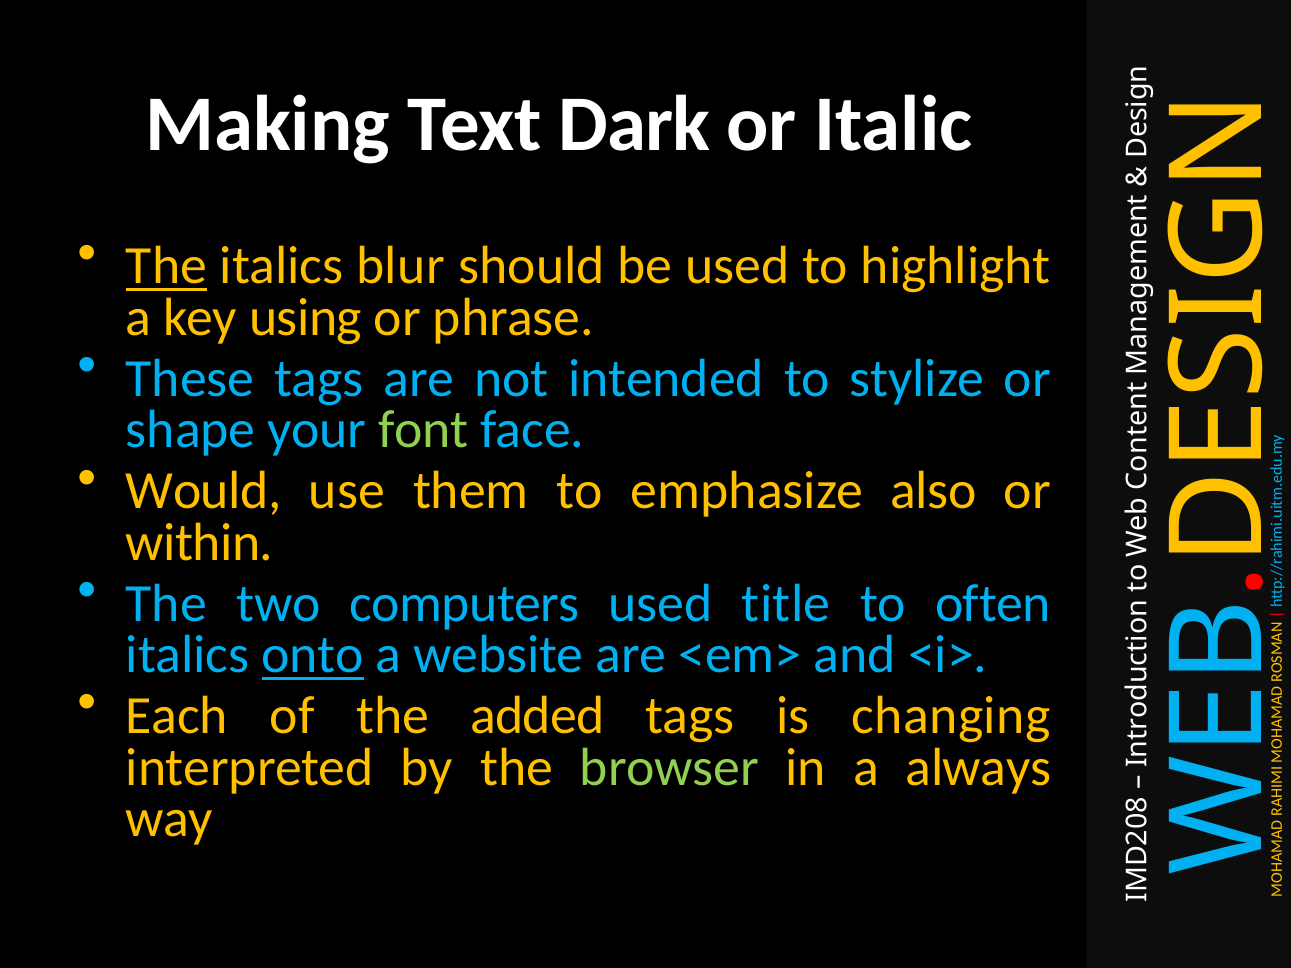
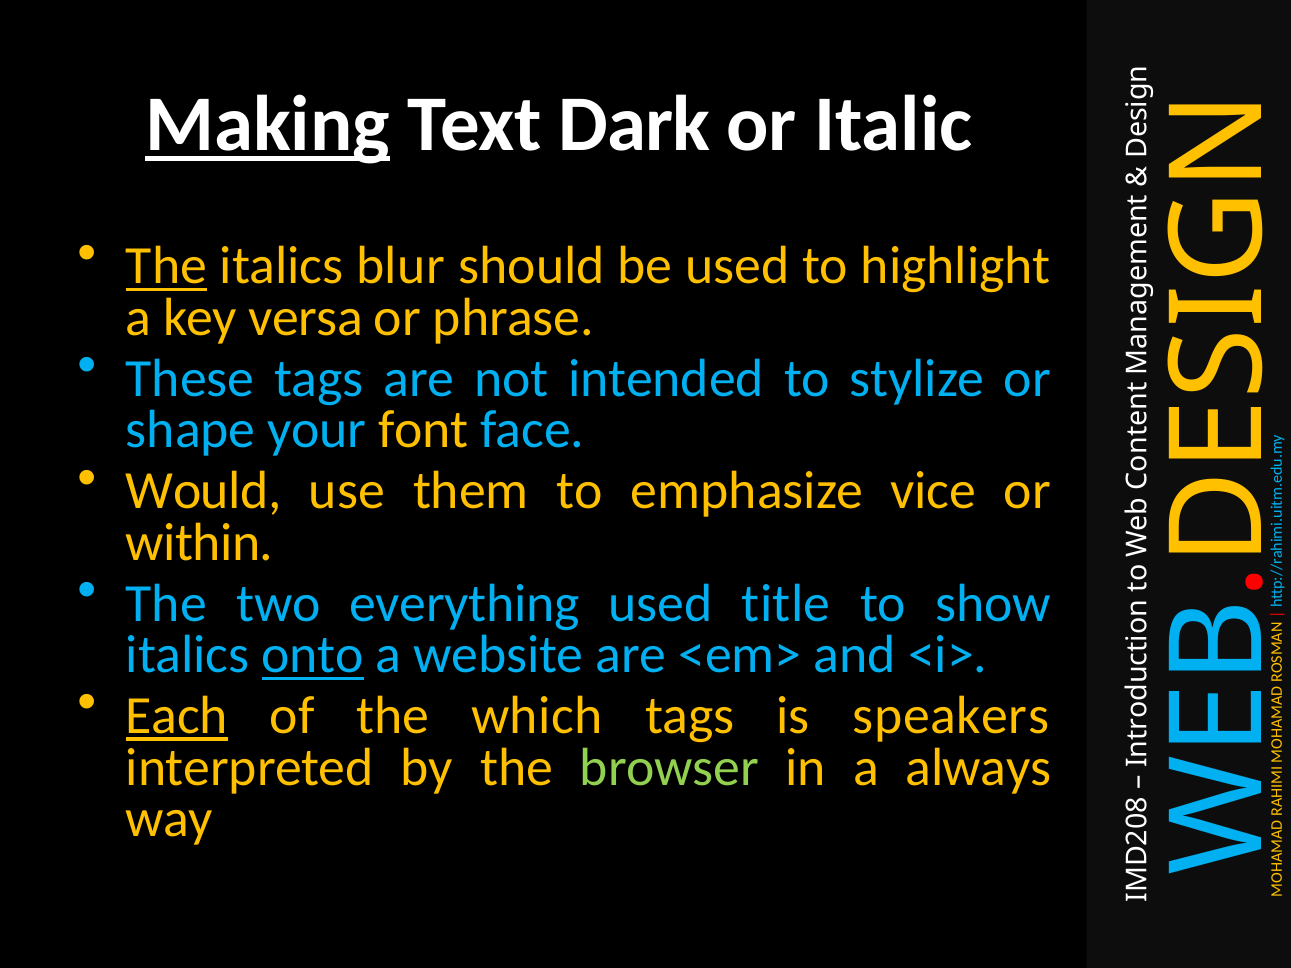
Making underline: none -> present (268, 125)
using: using -> versa (306, 318)
font colour: light green -> yellow (424, 430)
also: also -> vice (933, 491)
computers: computers -> everything (465, 604)
often: often -> show (993, 604)
Each underline: none -> present (177, 716)
added: added -> which (537, 716)
changing: changing -> speakers (951, 716)
